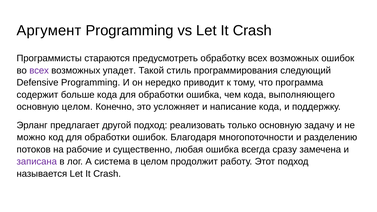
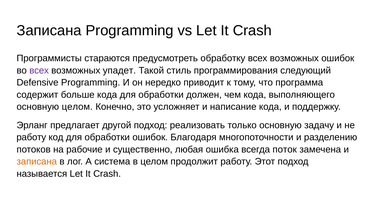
Аргумент: Аргумент -> Записана (49, 31)
обработки ошибка: ошибка -> должен (204, 95)
можно: можно -> работу (31, 137)
сразу: сразу -> поток (285, 149)
записана colour: purple -> orange (37, 162)
